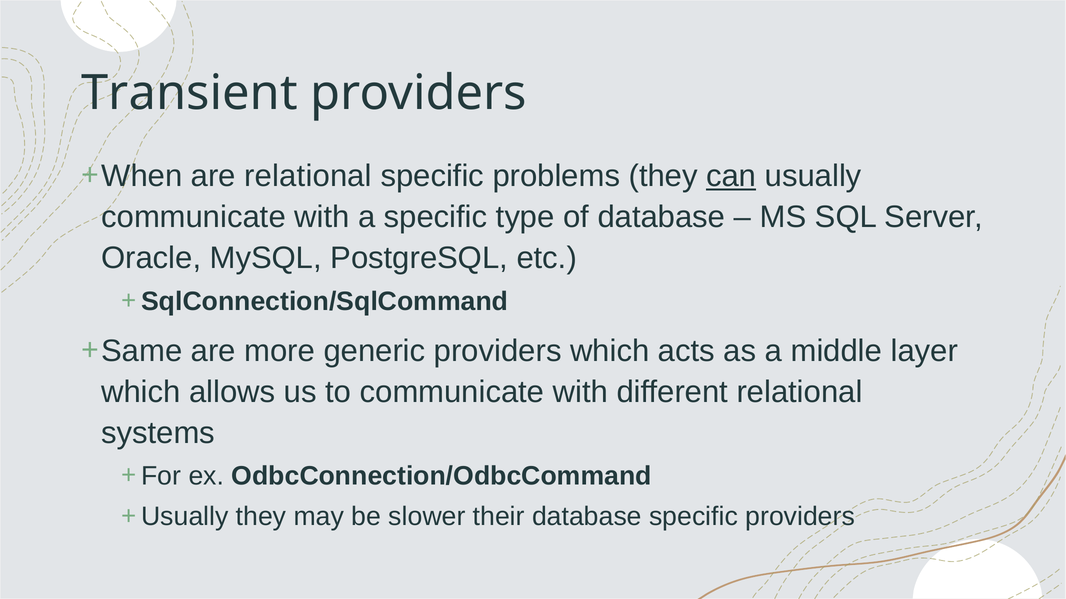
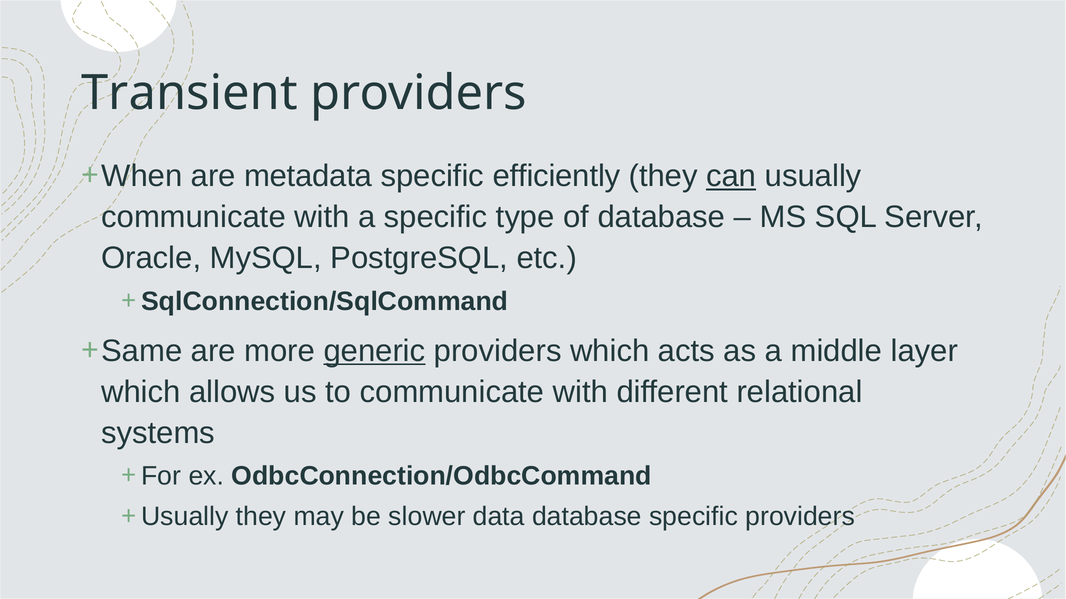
are relational: relational -> metadata (308, 176)
problems: problems -> efficiently (556, 176)
generic underline: none -> present (374, 351)
their: their -> data (499, 517)
